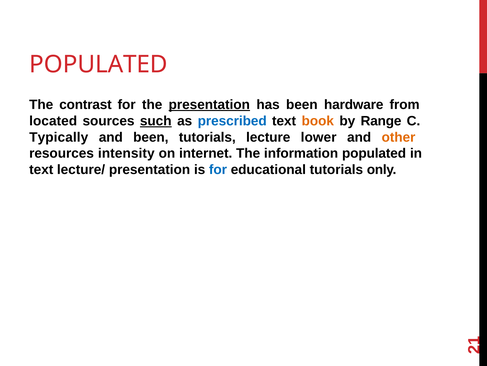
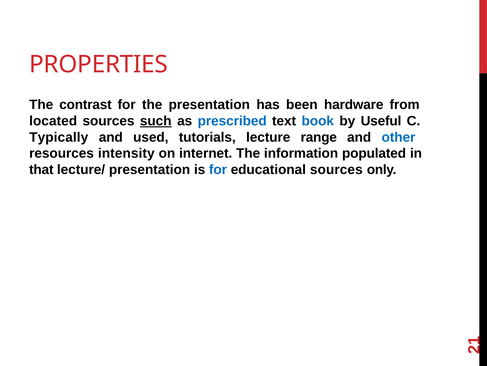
POPULATED: POPULATED -> PROPERTIES (99, 64)
presentation underline: present -> none (209, 104)
book colour: orange -> blue (318, 121)
Range: Range -> Useful (381, 121)
and been: been -> used (151, 137)
lower: lower -> range (319, 137)
other colour: orange -> blue (399, 137)
text: text -> that (41, 169)
educational tutorials: tutorials -> sources (336, 169)
